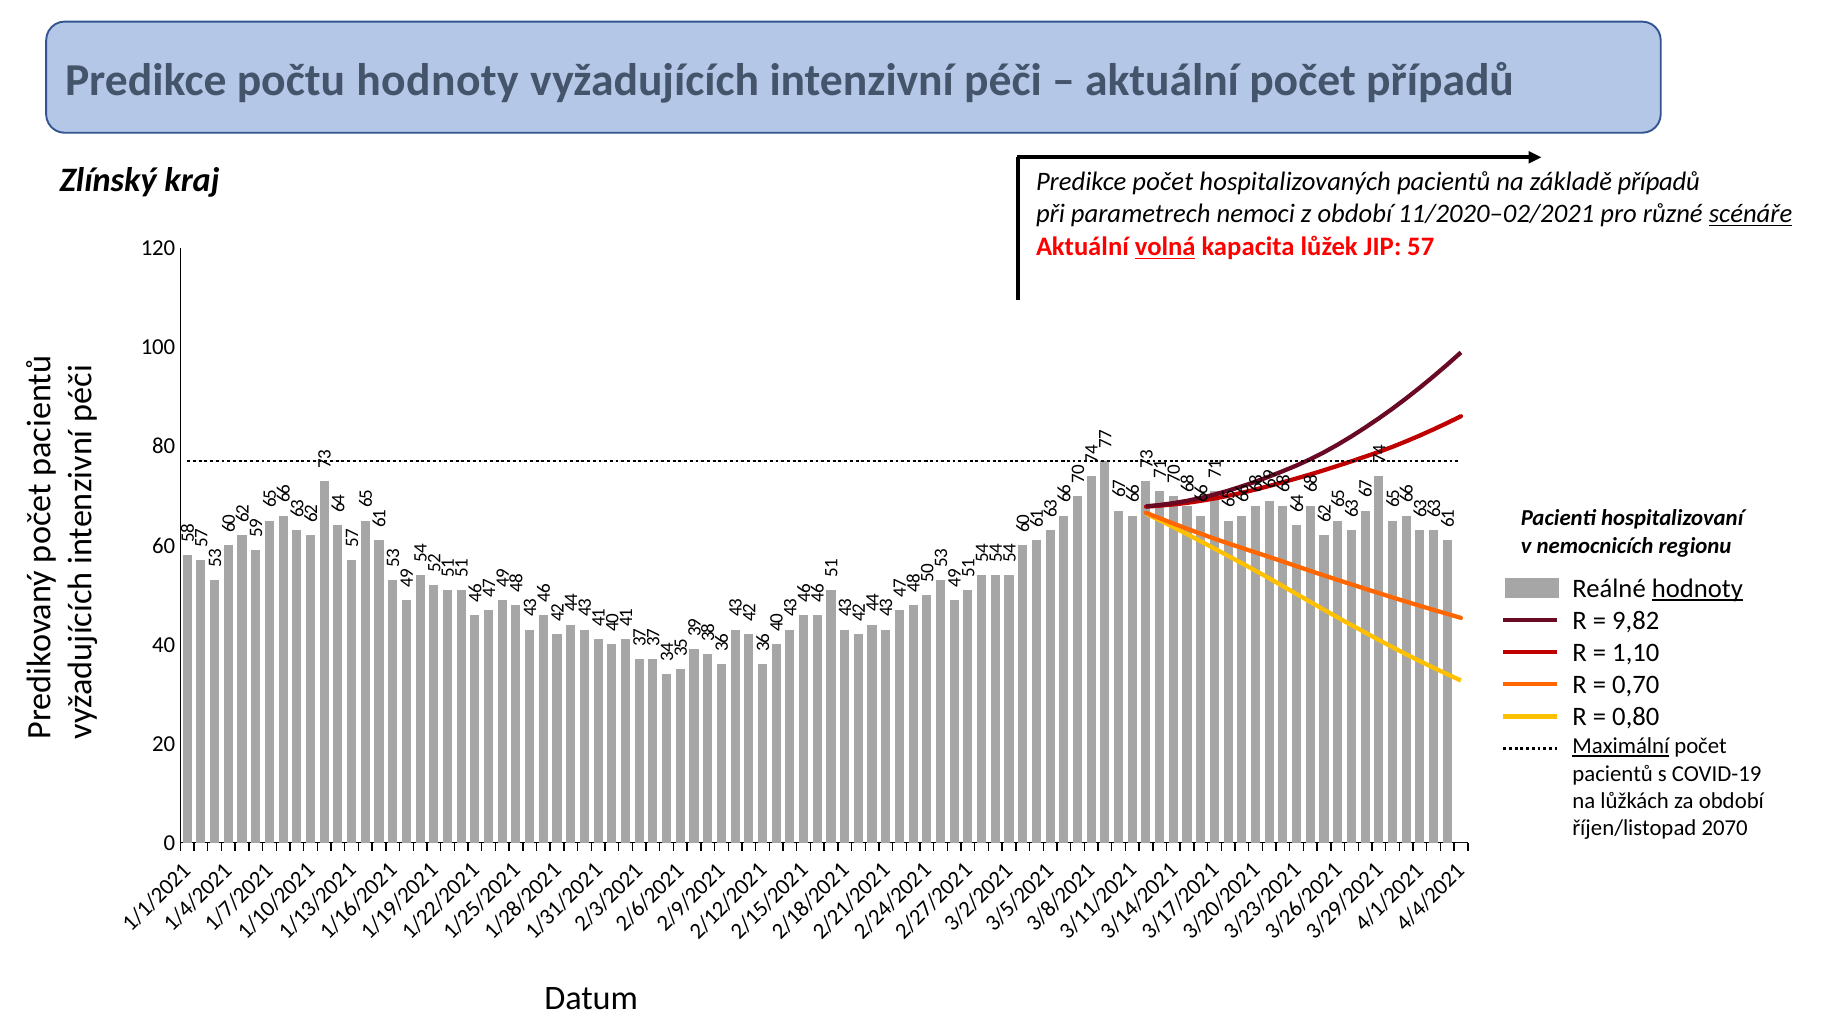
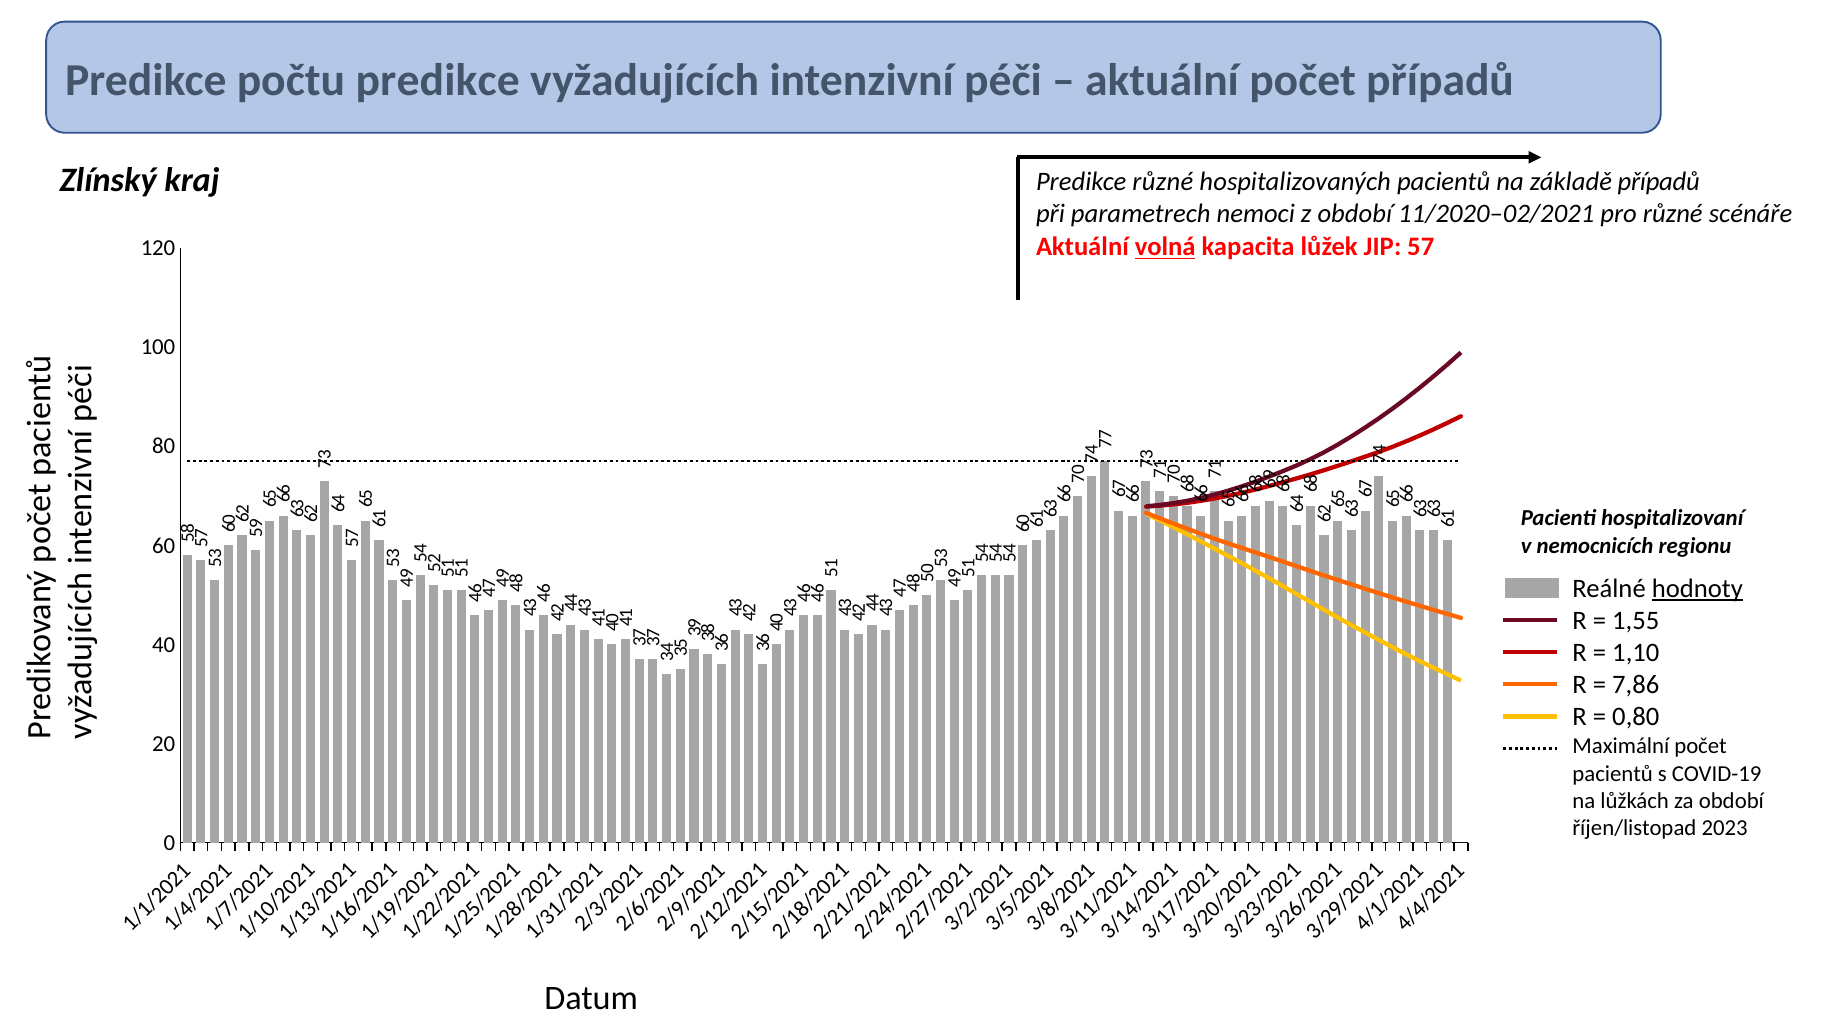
počtu hodnoty: hodnoty -> predikce (438, 80)
Predikce počet: počet -> různé (1163, 182)
scénáře underline: present -> none (1751, 214)
9,82: 9,82 -> 1,55 (1636, 621)
0,70: 0,70 -> 7,86 (1636, 684)
Maximální underline: present -> none (1621, 746)
2070: 2070 -> 2023 (1725, 828)
